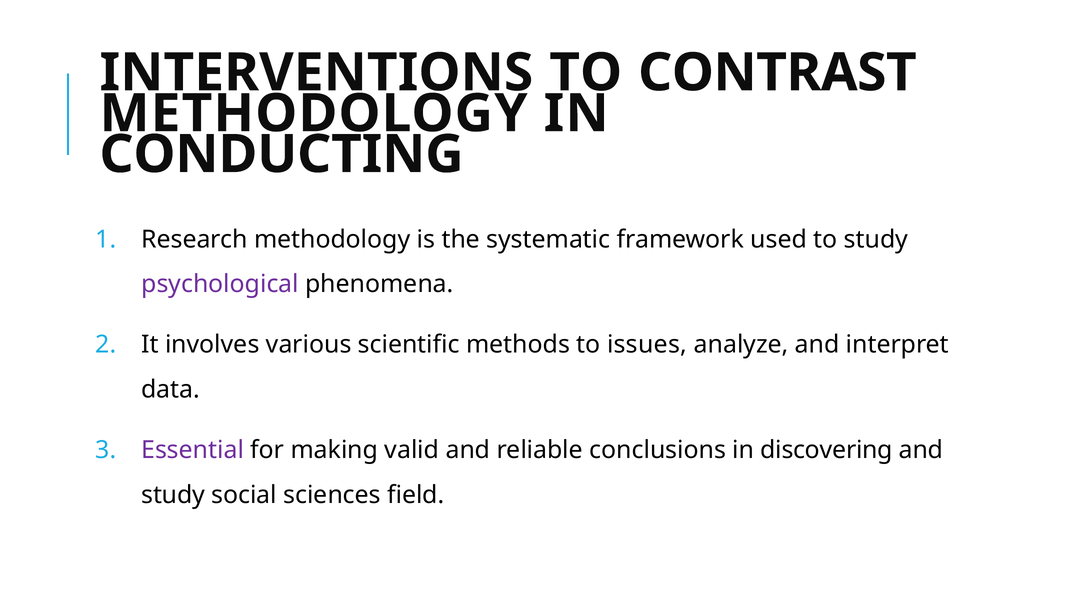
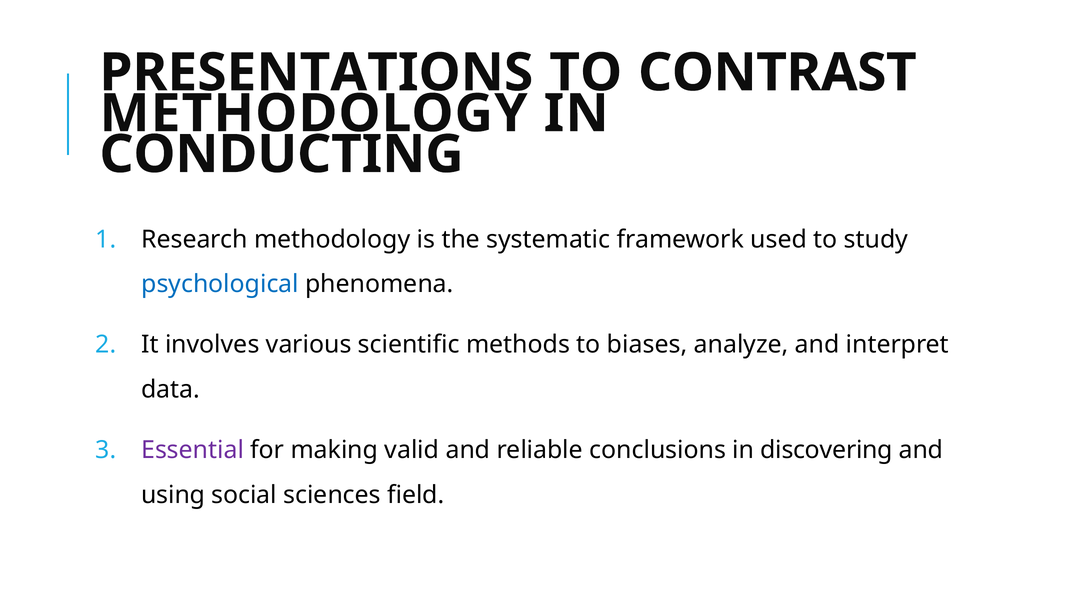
INTERVENTIONS: INTERVENTIONS -> PRESENTATIONS (316, 73)
psychological colour: purple -> blue (220, 284)
issues: issues -> biases (647, 345)
study: study -> using (173, 495)
